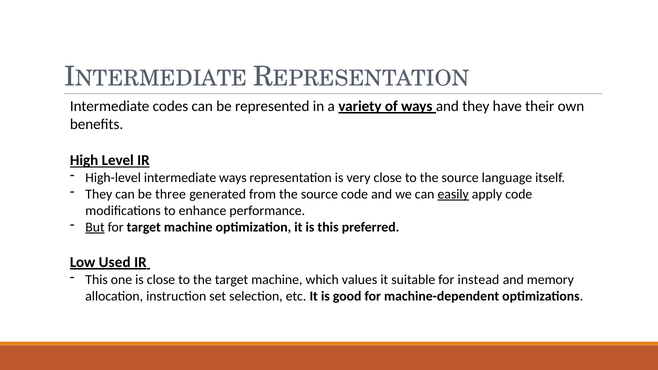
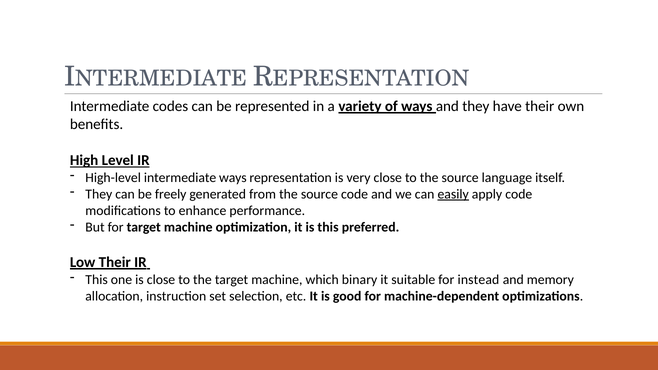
three: three -> freely (171, 194)
But underline: present -> none (95, 227)
Low Used: Used -> Their (115, 263)
values: values -> binary (360, 280)
